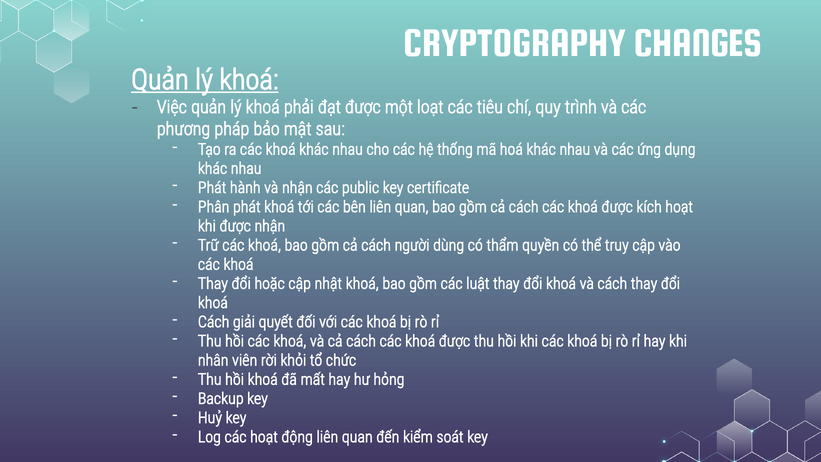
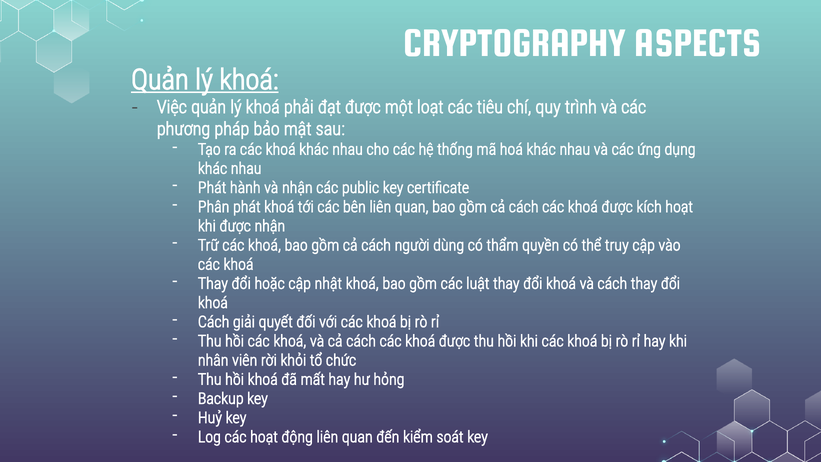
CHANGES: CHANGES -> ASPECTS (698, 43)
